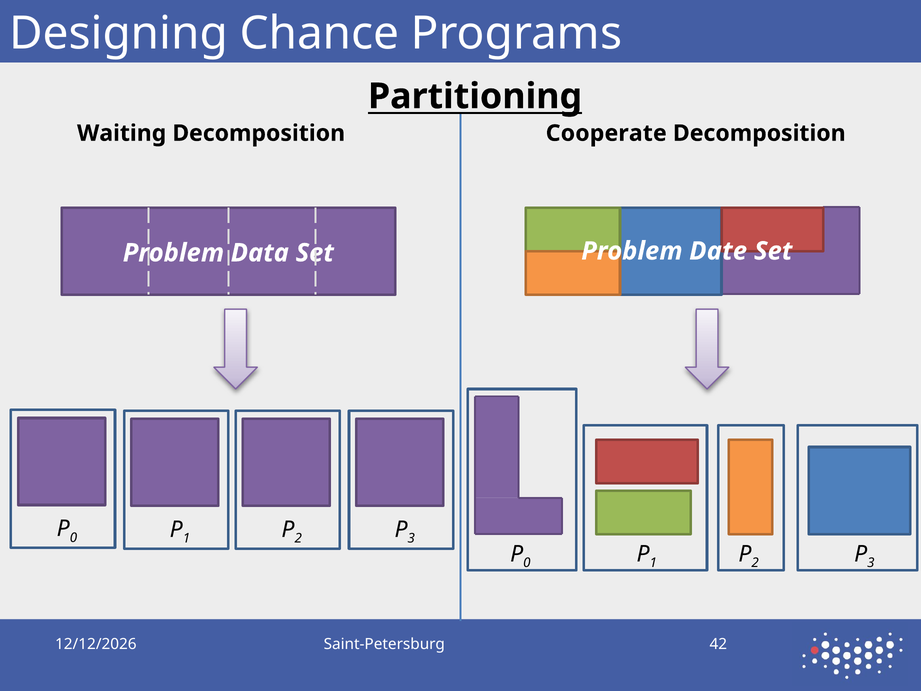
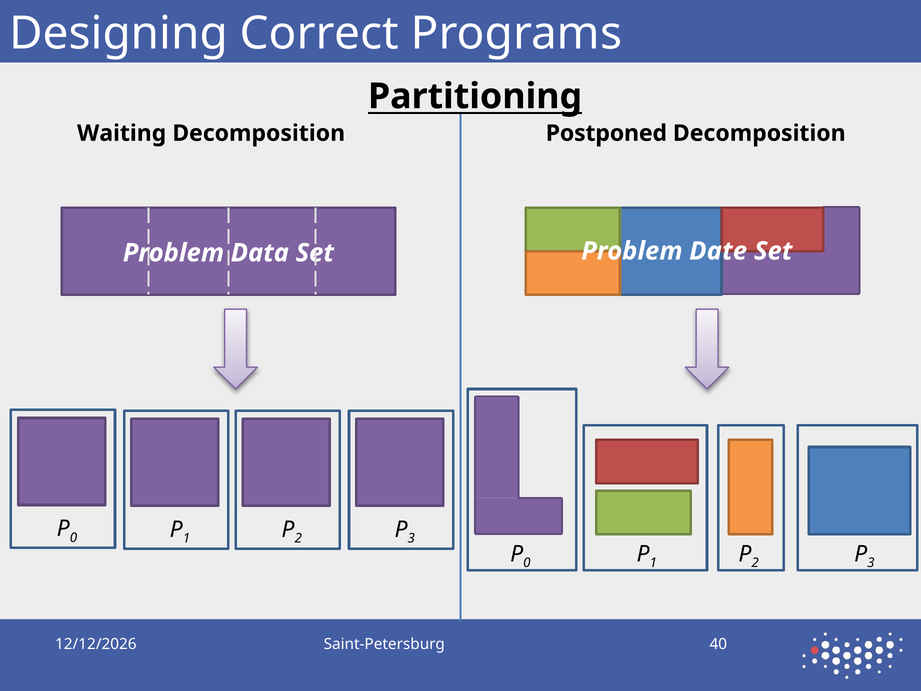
Chance: Chance -> Correct (319, 34)
Cooperate: Cooperate -> Postponed (606, 133)
42: 42 -> 40 (718, 644)
